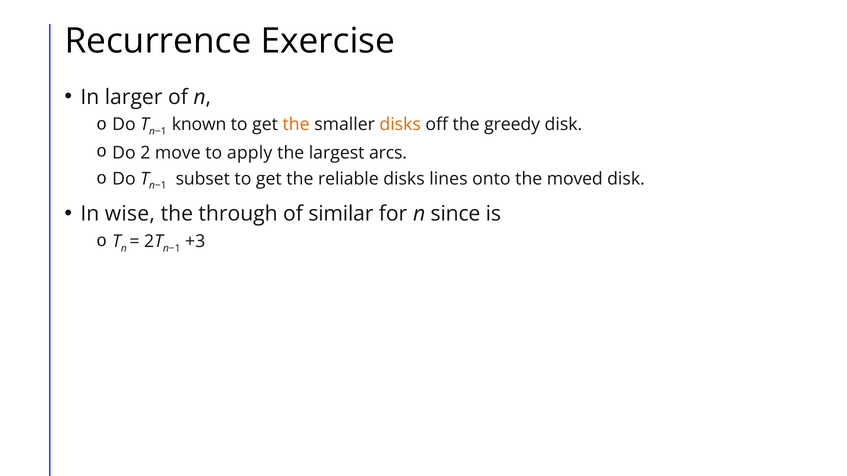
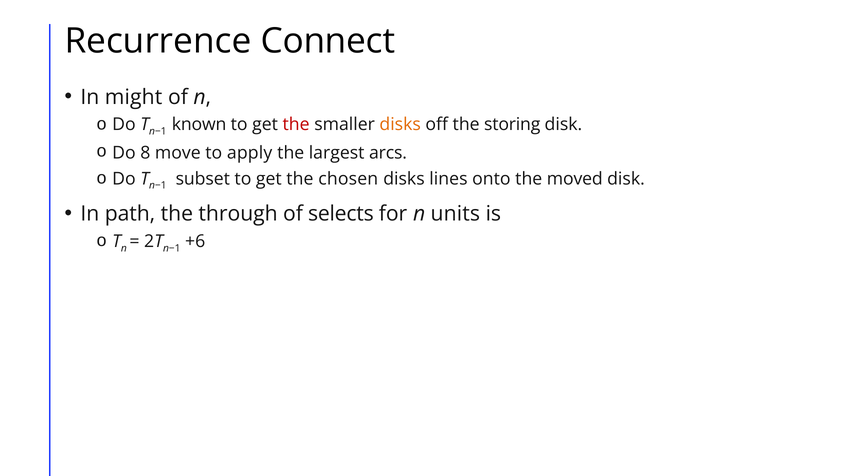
Exercise: Exercise -> Connect (328, 41)
larger: larger -> might (134, 97)
the colour: orange -> red (296, 125)
greedy: greedy -> storing (512, 125)
2: 2 -> 8 (145, 153)
reliable: reliable -> chosen (348, 179)
wise: wise -> path (130, 214)
similar: similar -> selects (341, 214)
since: since -> units (455, 214)
+3: +3 -> +6 (195, 242)
